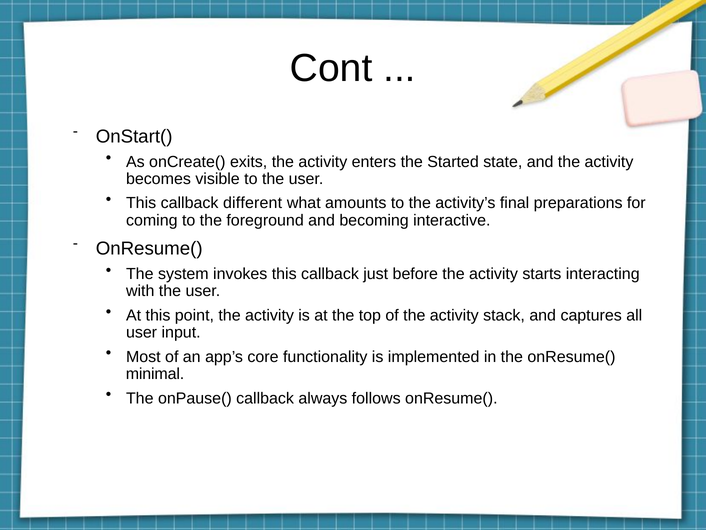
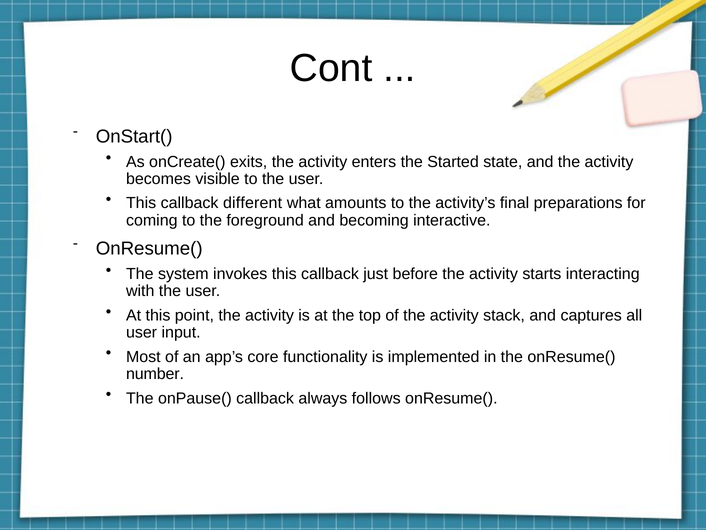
minimal: minimal -> number (155, 374)
